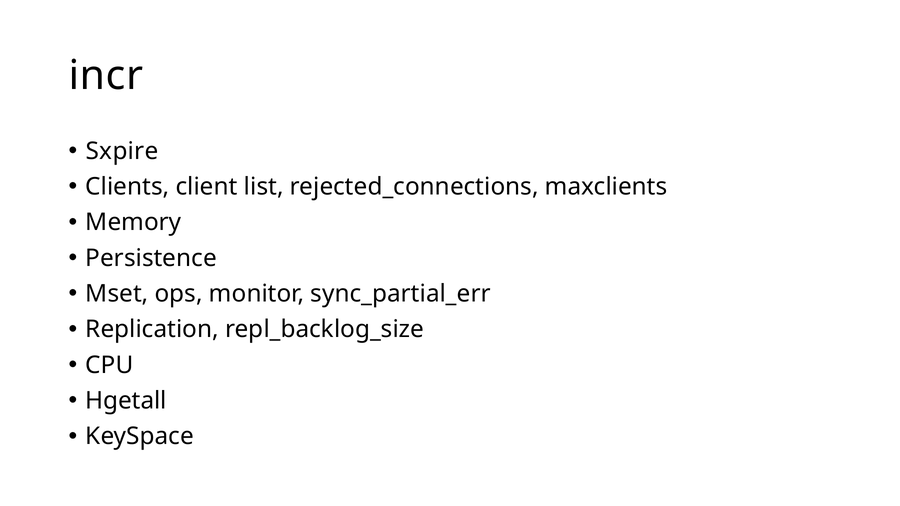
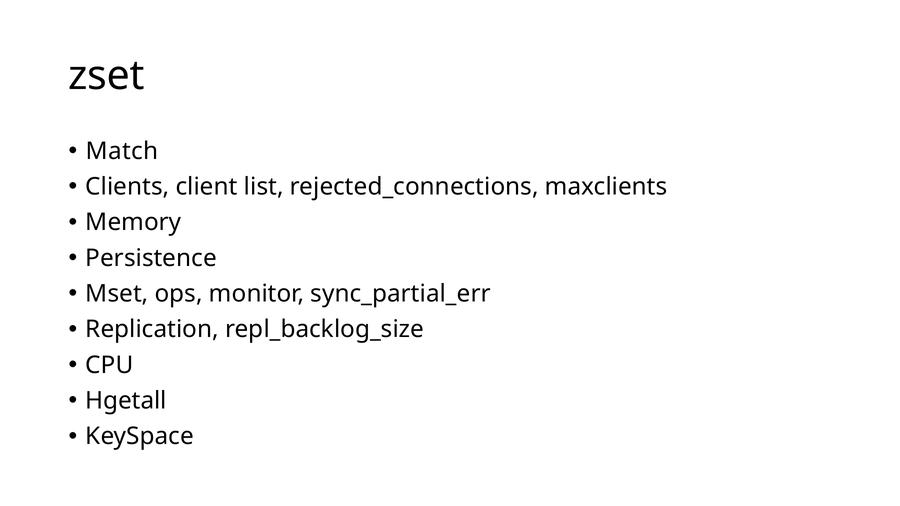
incr: incr -> zset (106, 76)
Sxpire: Sxpire -> Match (122, 151)
